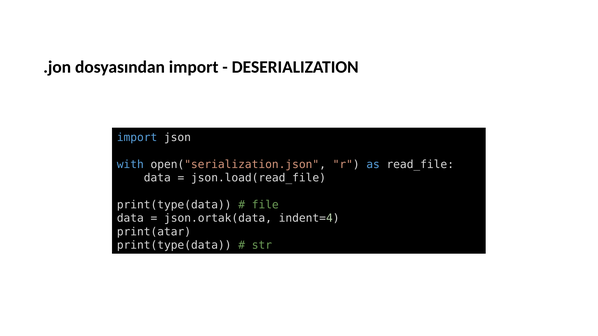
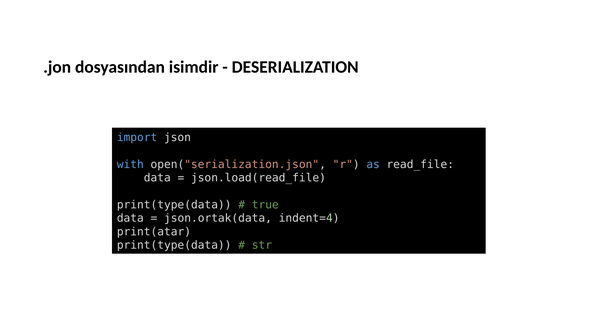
dosyasından import: import -> isimdir (194, 67)
file: file -> true (265, 205)
